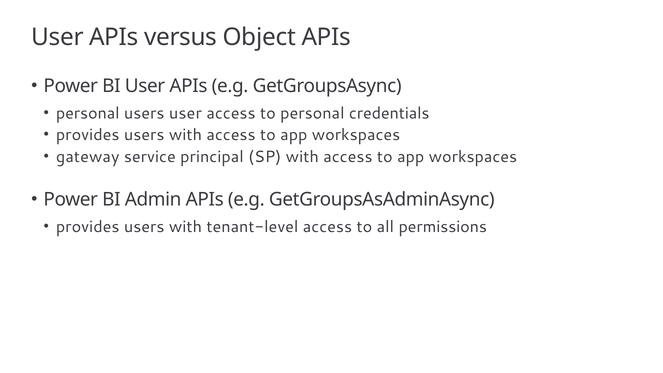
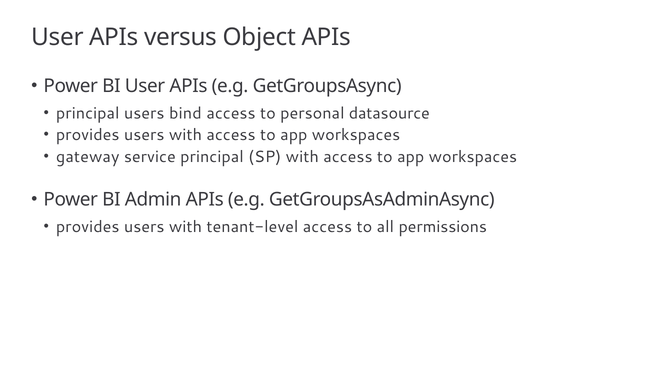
personal: personal -> principal (88, 113)
users user: user -> bind (185, 113)
credentials: credentials -> datasource (389, 113)
